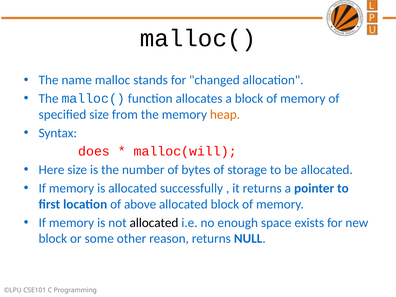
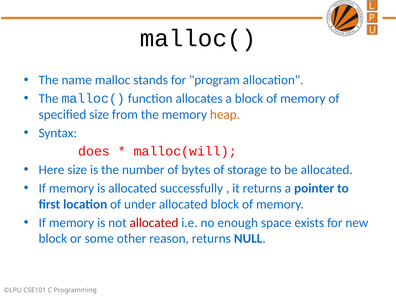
changed: changed -> program (214, 80)
above: above -> under (140, 204)
allocated colour: black -> red (154, 223)
